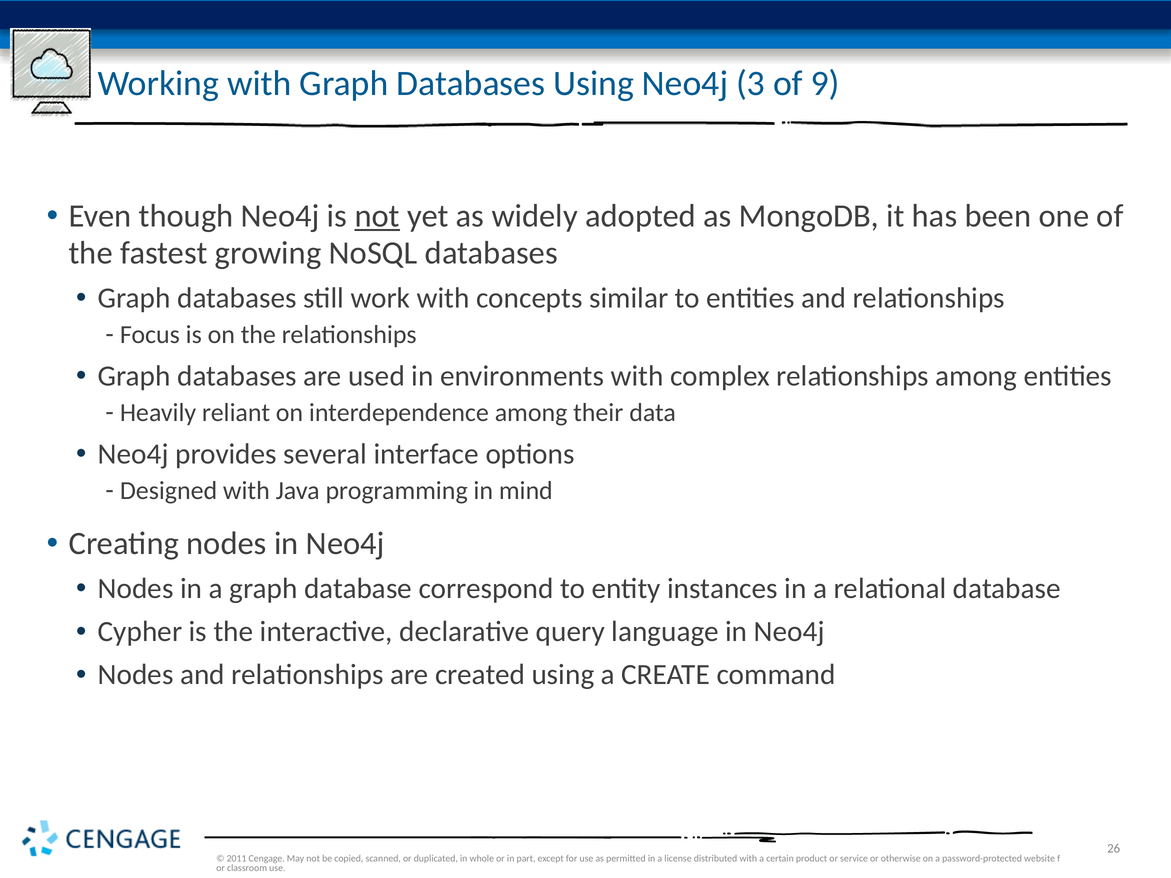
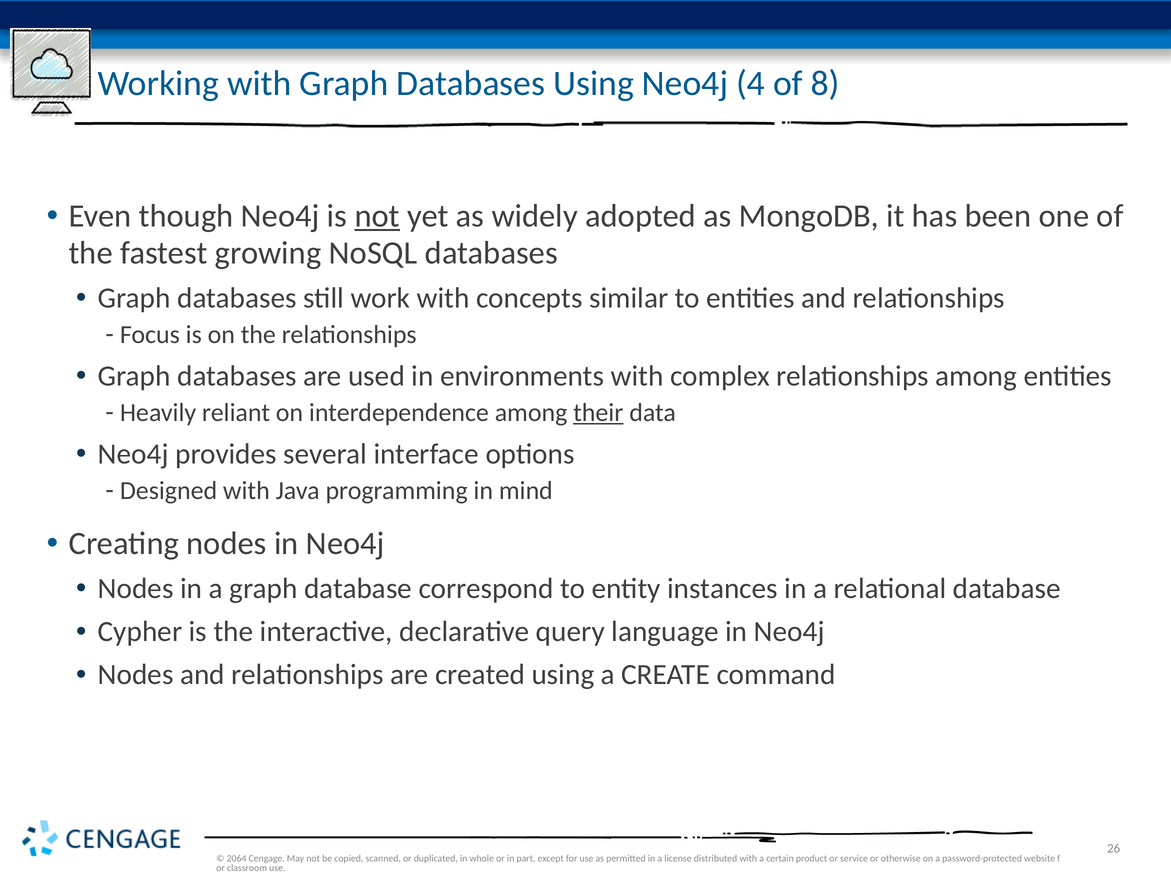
3: 3 -> 4 (751, 84)
9: 9 -> 8 (825, 84)
their underline: none -> present (598, 413)
2011: 2011 -> 2064 (237, 859)
